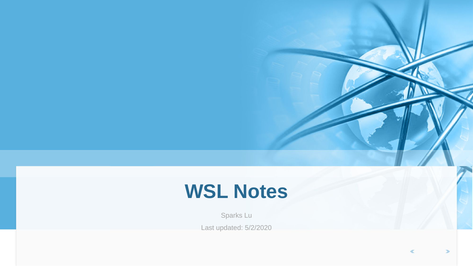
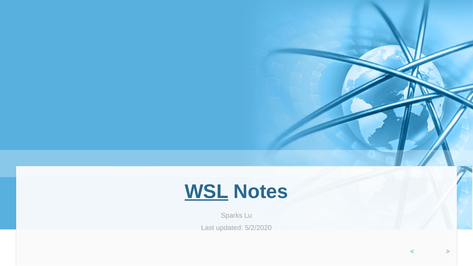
WSL underline: none -> present (207, 192)
